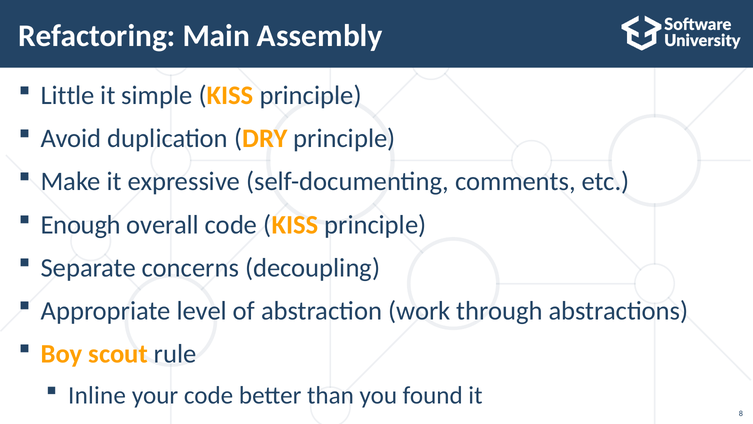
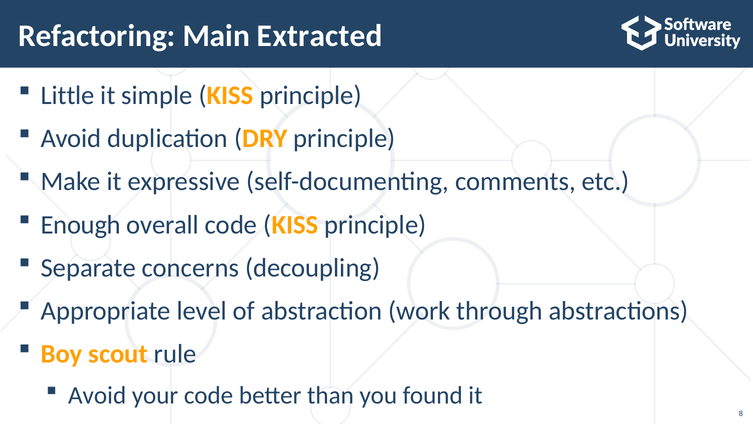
Assembly: Assembly -> Extracted (320, 36)
Inline: Inline -> Avoid (97, 395)
